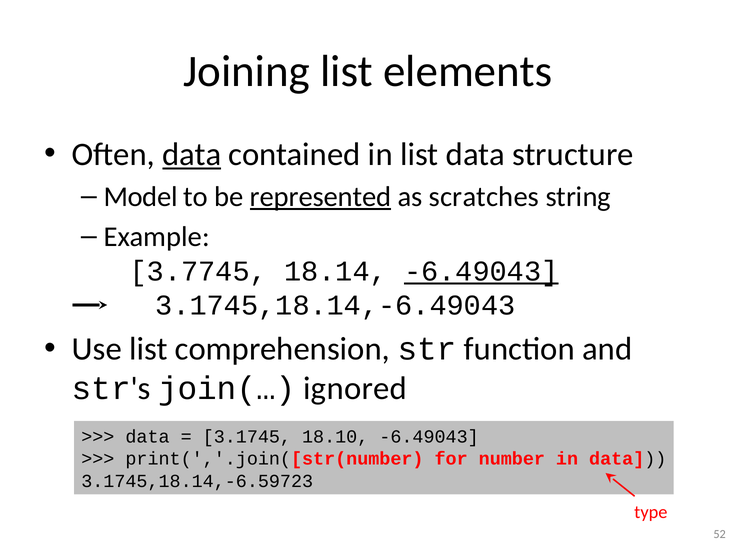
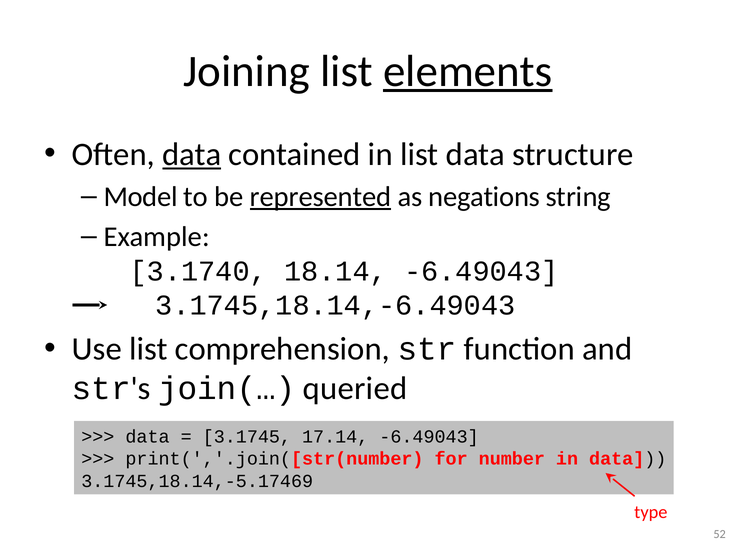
elements underline: none -> present (468, 71)
scratches: scratches -> negations (484, 197)
3.7745: 3.7745 -> 3.1740 (198, 271)
-6.49043 underline: present -> none (481, 271)
ignored: ignored -> queried (355, 388)
18.10: 18.10 -> 17.14 (335, 437)
3.1745,18.14,-6.59723: 3.1745,18.14,-6.59723 -> 3.1745,18.14,-5.17469 (197, 481)
